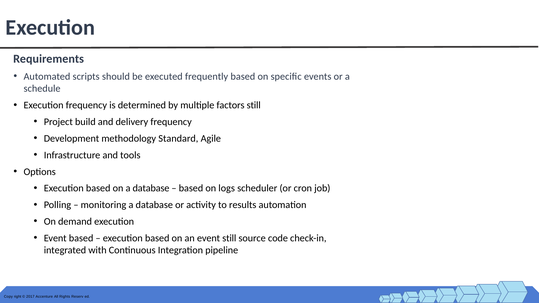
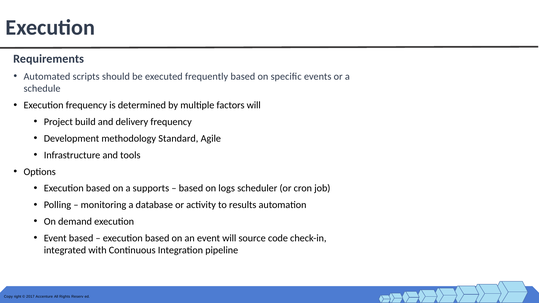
factors still: still -> will (254, 105)
on a database: database -> supports (151, 188)
event still: still -> will (229, 238)
